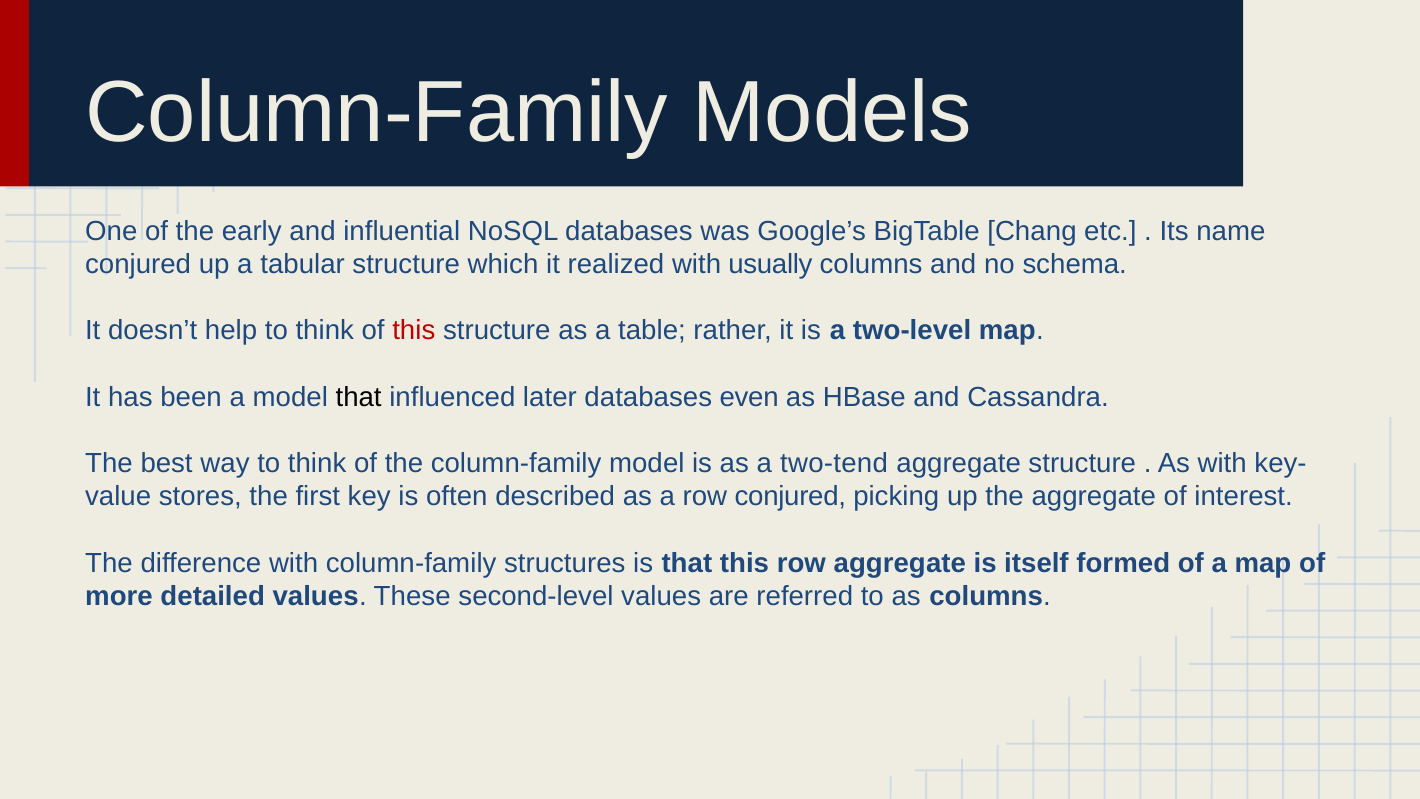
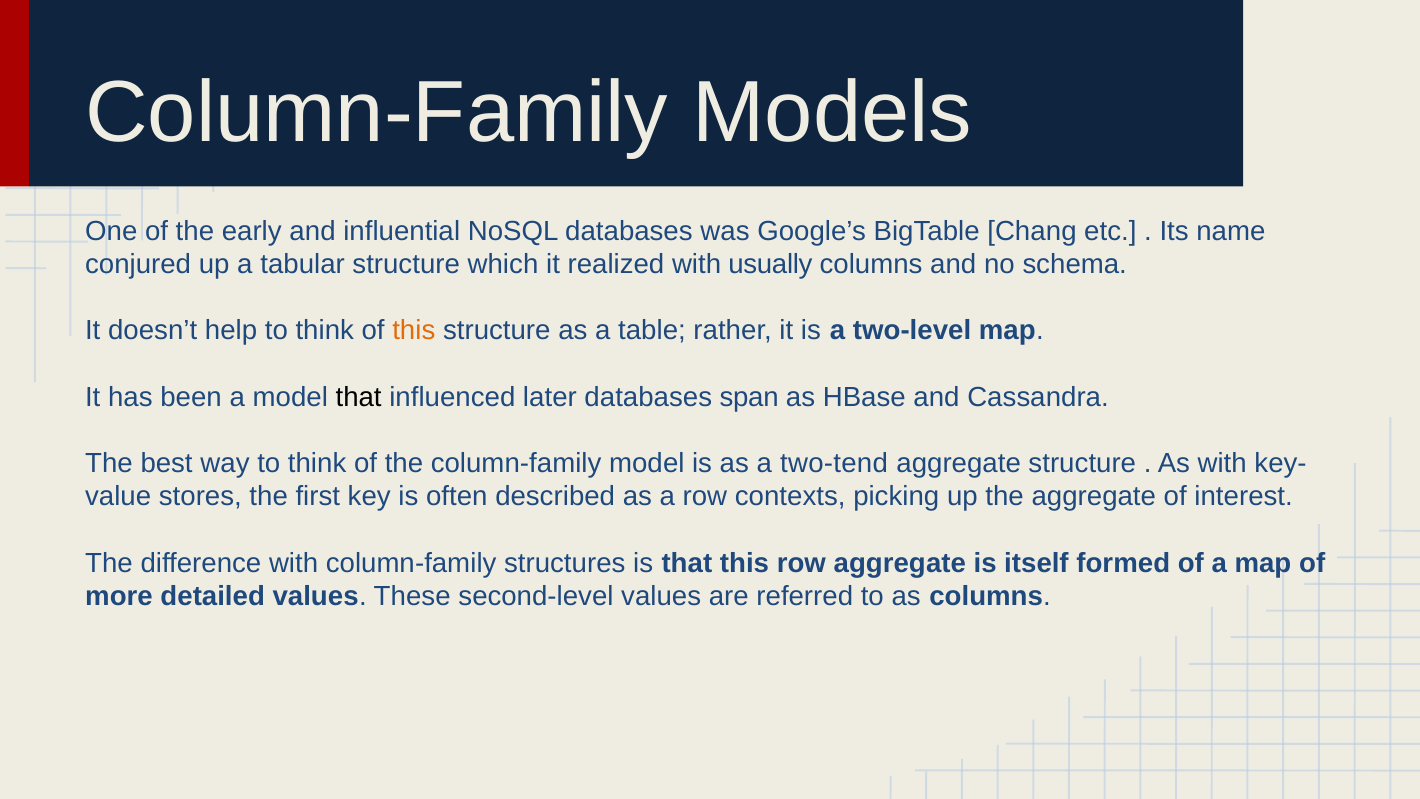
this colour: red -> orange (414, 331)
even: even -> span (749, 397)
row conjured: conjured -> contexts (790, 496)
